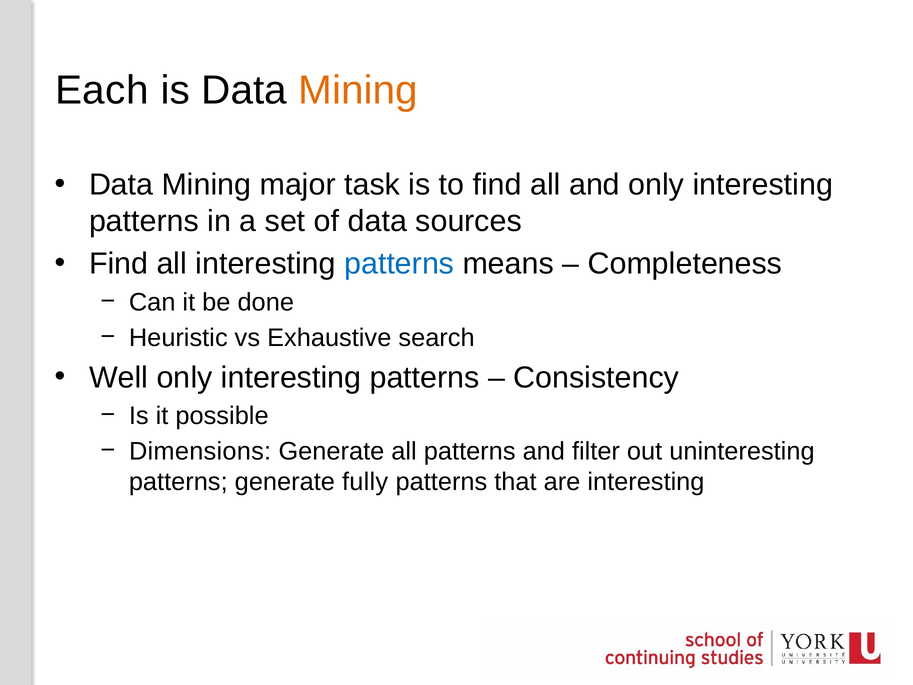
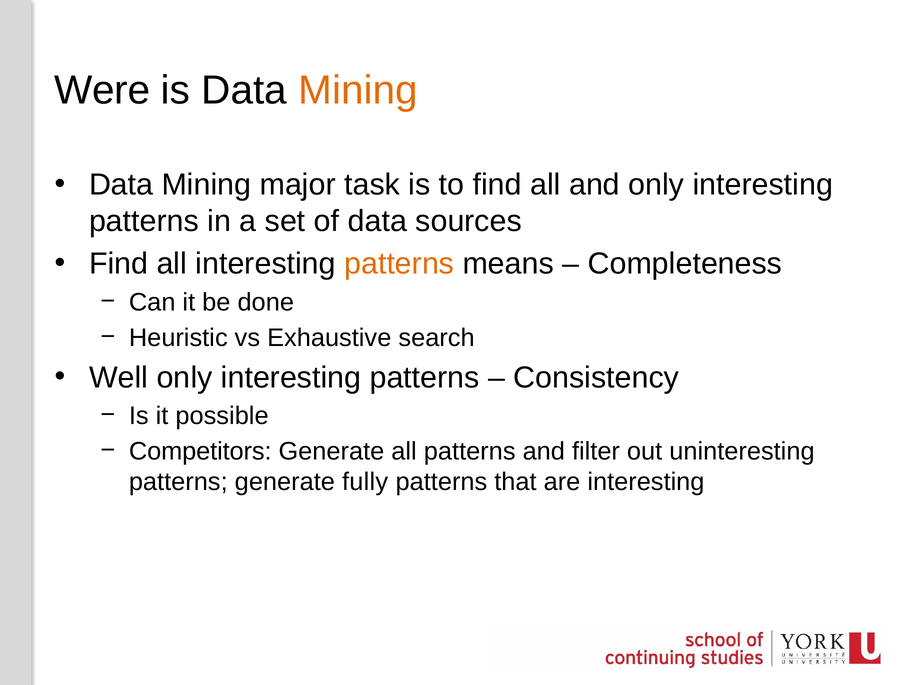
Each: Each -> Were (102, 90)
patterns colour: blue -> orange (399, 264)
Dimensions: Dimensions -> Competitors (200, 451)
